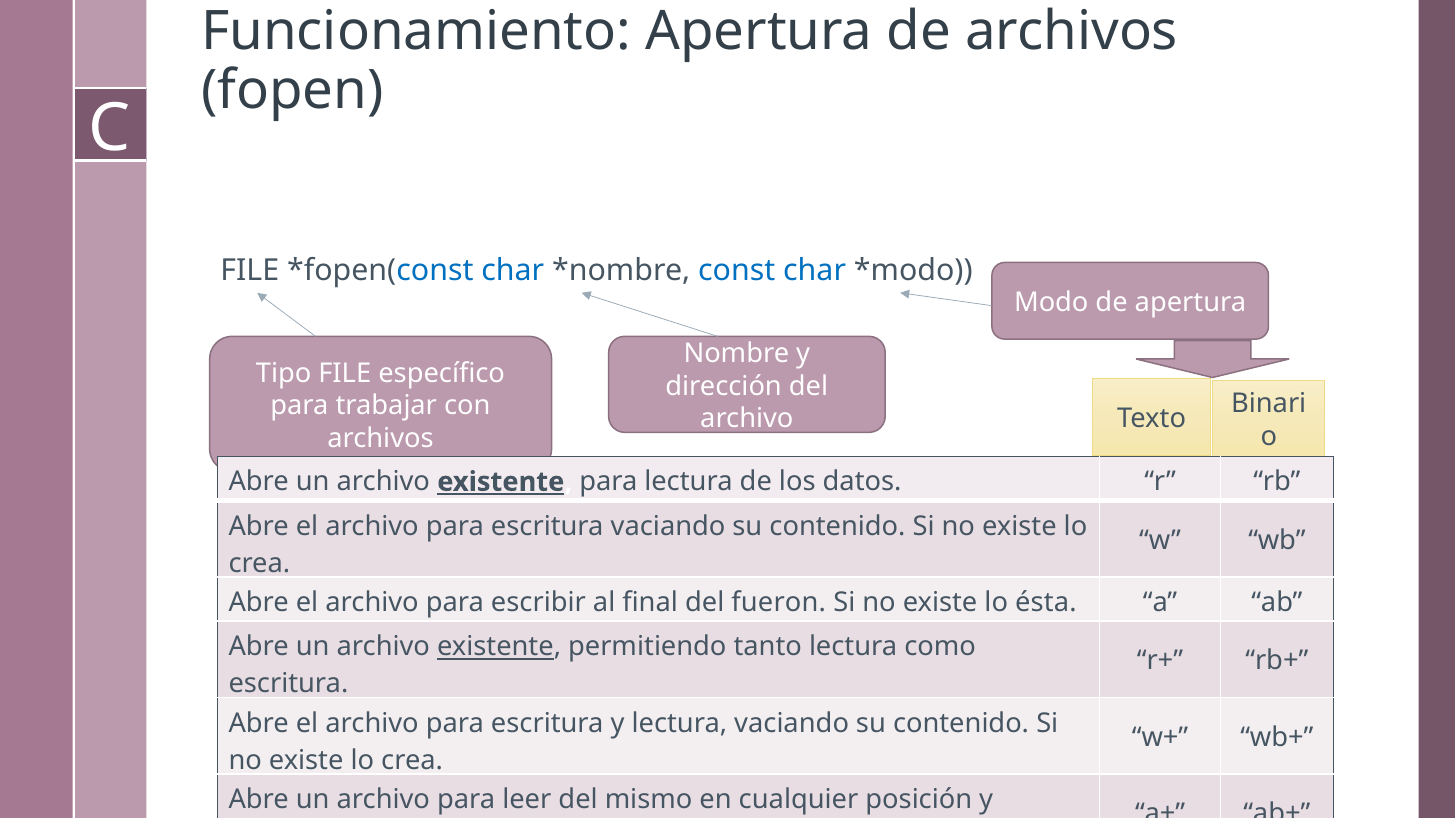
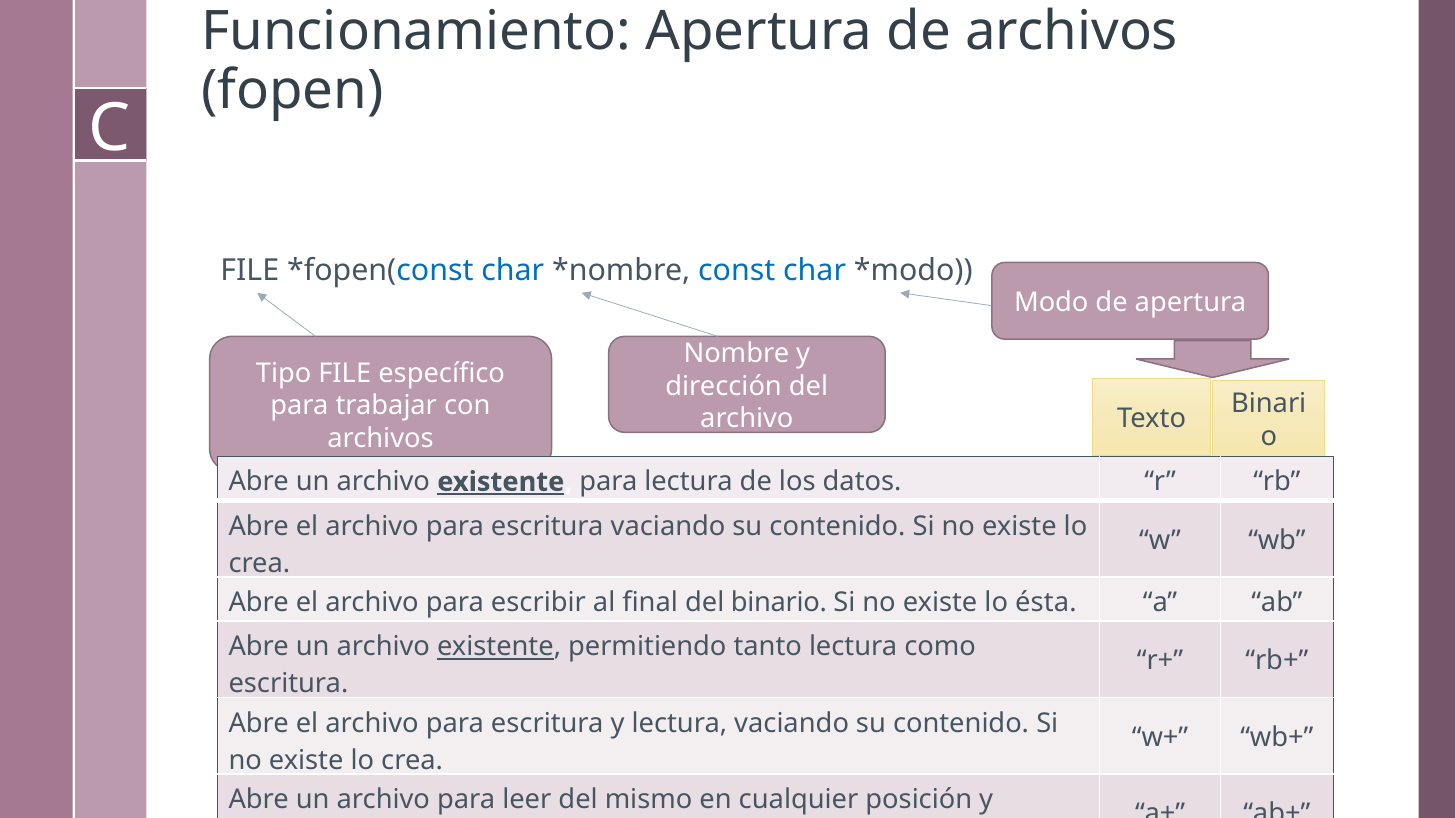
fueron: fueron -> binario (779, 603)
